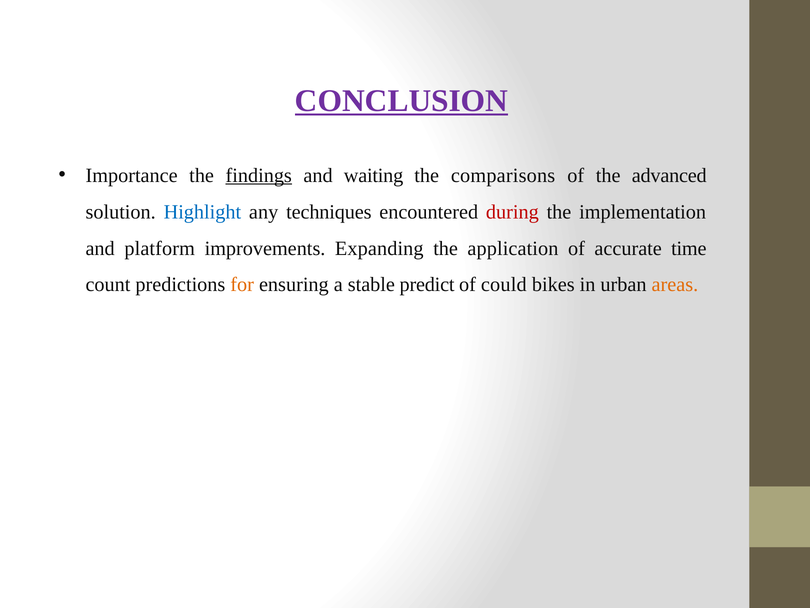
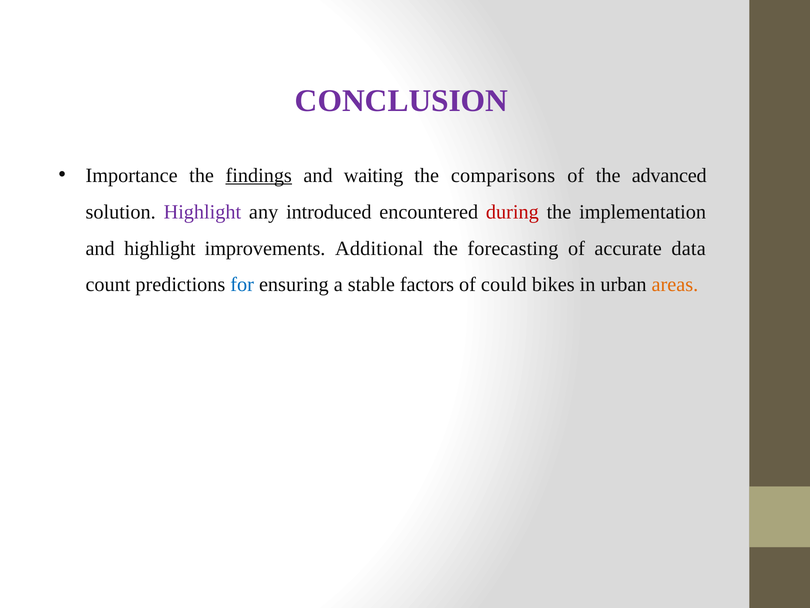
CONCLUSION underline: present -> none (402, 101)
Highlight colour: blue -> purple (202, 212)
techniques: techniques -> introduced (329, 212)
and platform: platform -> highlight (160, 248)
Expanding: Expanding -> Additional (379, 248)
application: application -> forecasting (513, 248)
time: time -> data (689, 248)
for colour: orange -> blue (242, 285)
predict: predict -> factors (427, 285)
